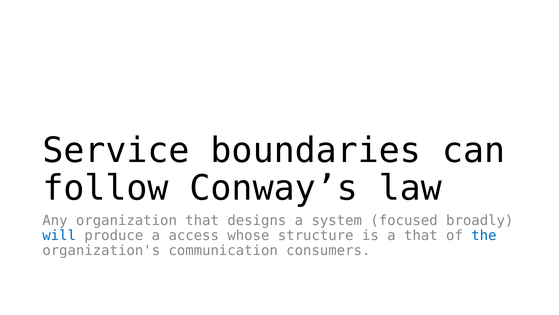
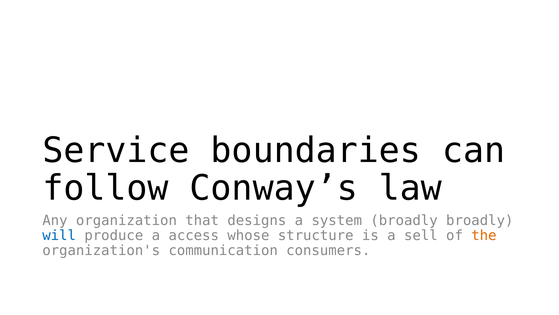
system focused: focused -> broadly (404, 220)
a that: that -> sell (421, 235)
the colour: blue -> orange (484, 235)
